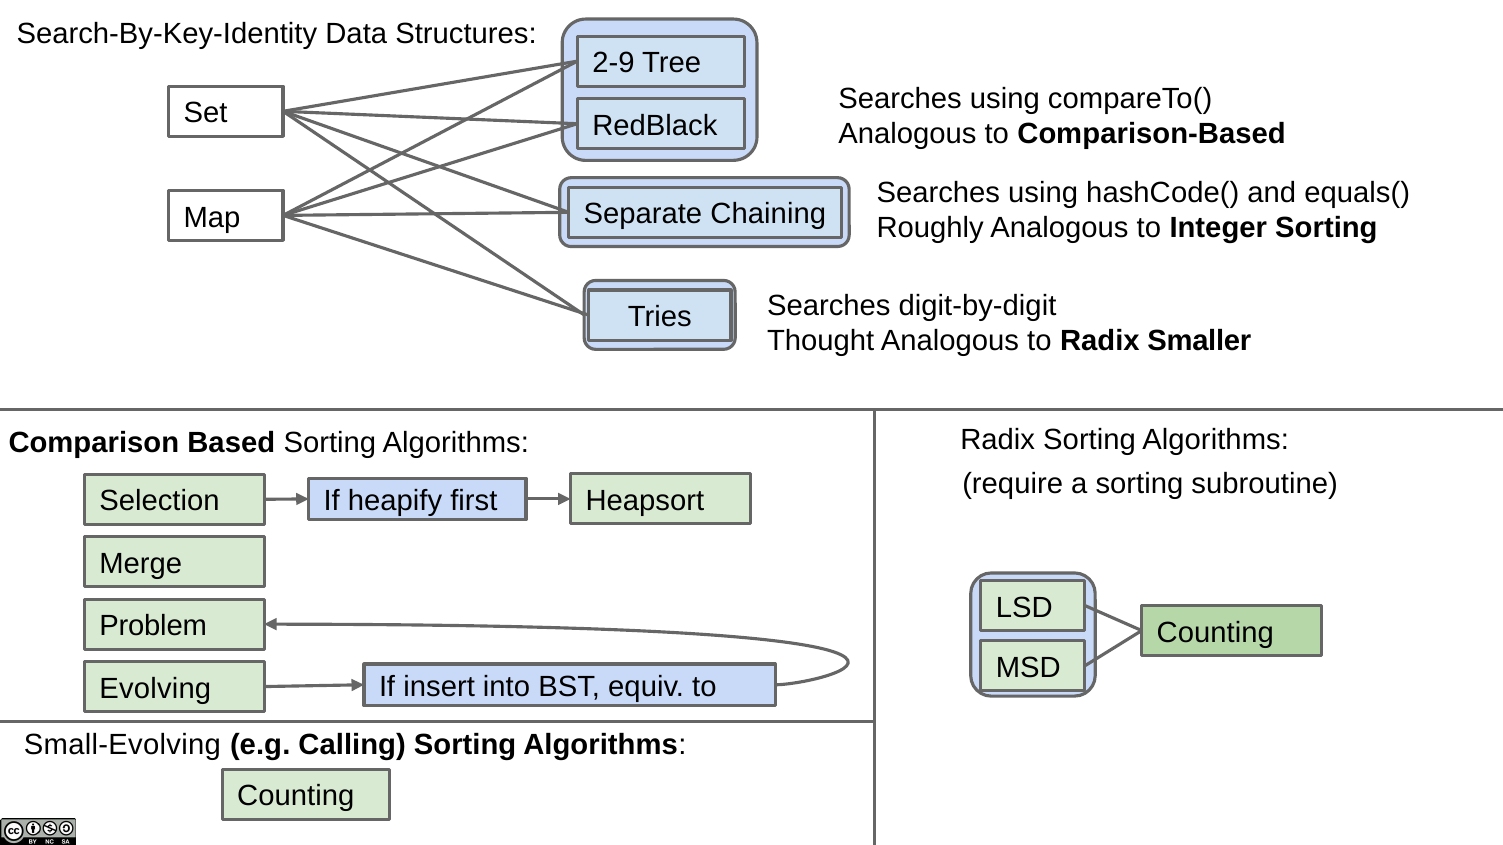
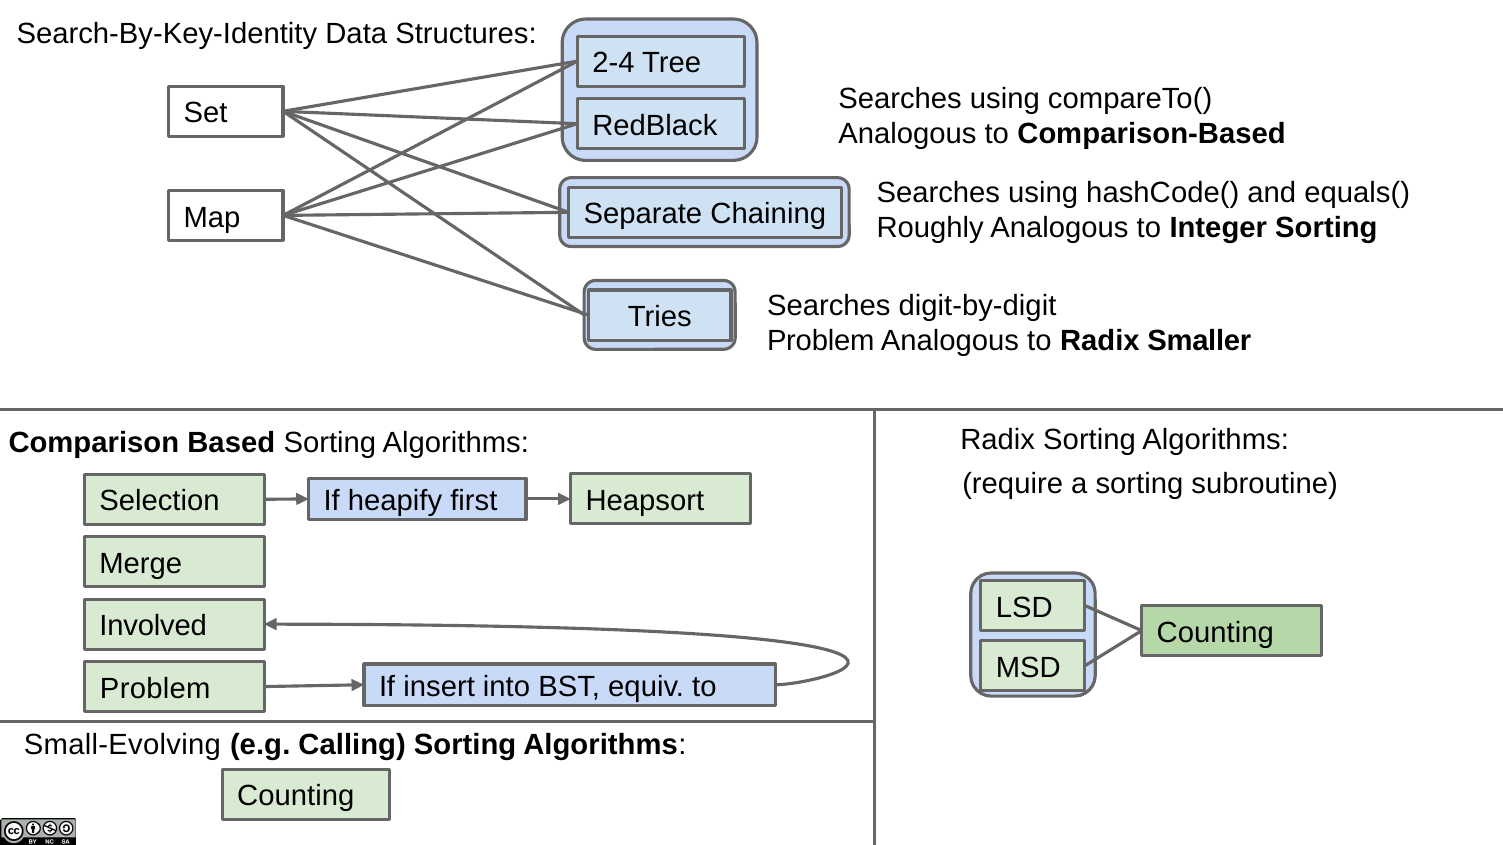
2-9: 2-9 -> 2-4 (613, 63)
Thought: Thought -> Problem (821, 341)
Problem: Problem -> Involved (153, 627)
Evolving: Evolving -> Problem (155, 689)
